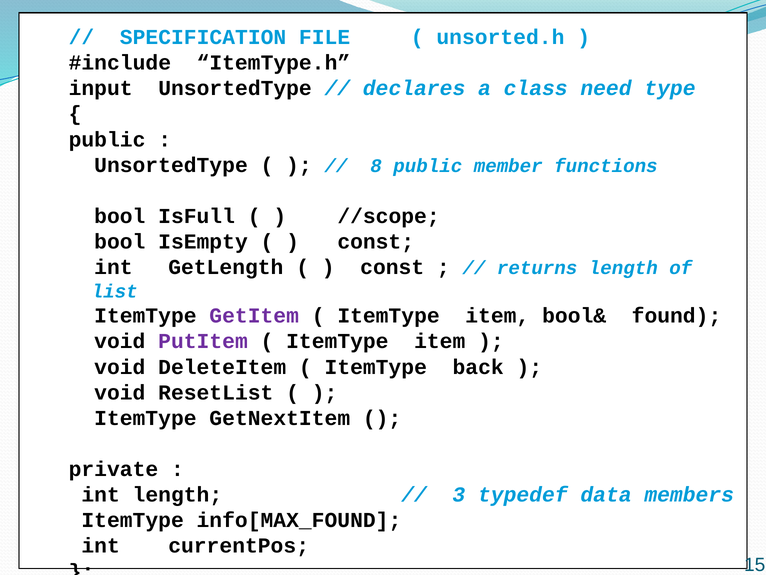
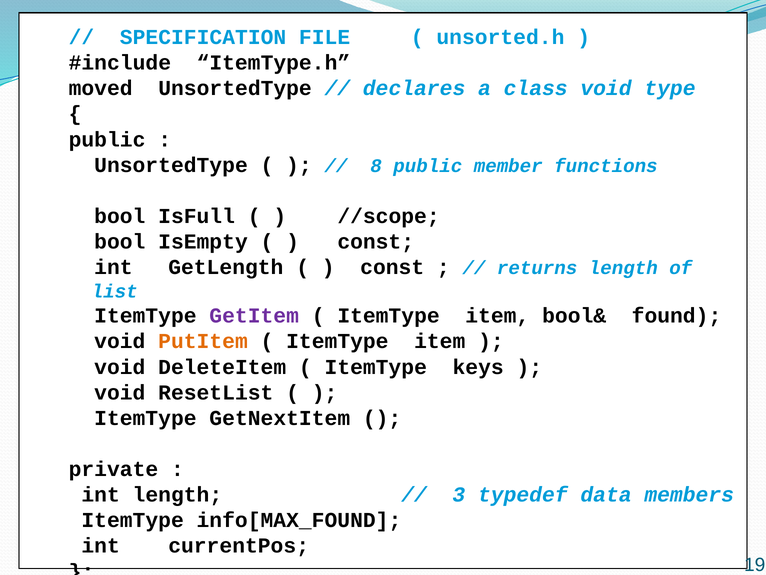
input: input -> moved (101, 88)
class need: need -> void (606, 88)
PutItem colour: purple -> orange (203, 341)
back: back -> keys (478, 367)
15: 15 -> 19 (755, 564)
